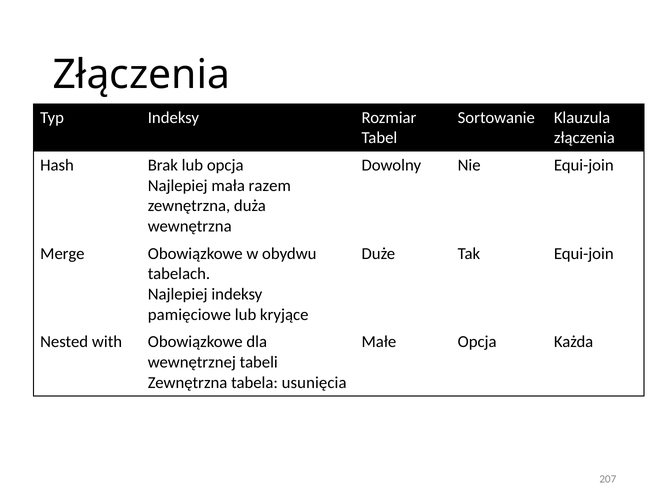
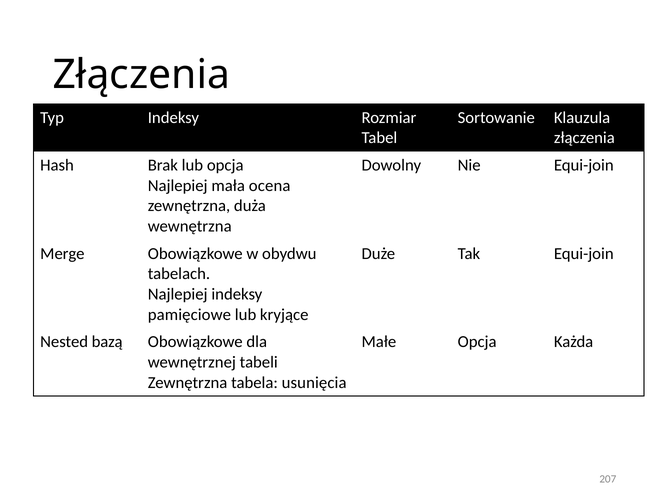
razem: razem -> ocena (270, 185)
with: with -> bazą (107, 342)
